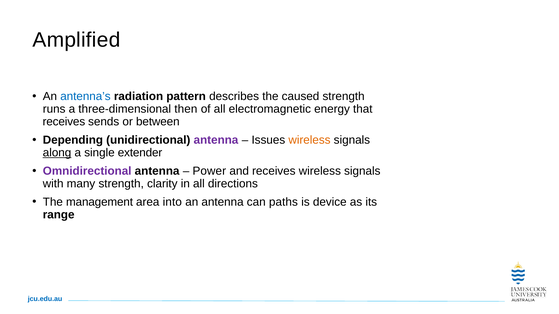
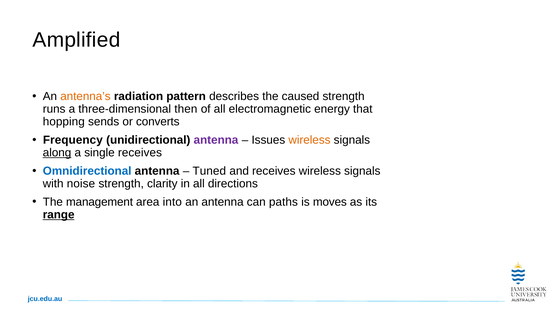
antenna’s colour: blue -> orange (85, 97)
receives: receives -> hopping (64, 122)
between: between -> converts (158, 122)
Depending: Depending -> Frequency (73, 140)
single extender: extender -> receives (140, 153)
Omnidirectional colour: purple -> blue (87, 171)
Power: Power -> Tuned (209, 171)
many: many -> noise (81, 184)
device: device -> moves (330, 202)
range underline: none -> present (59, 215)
